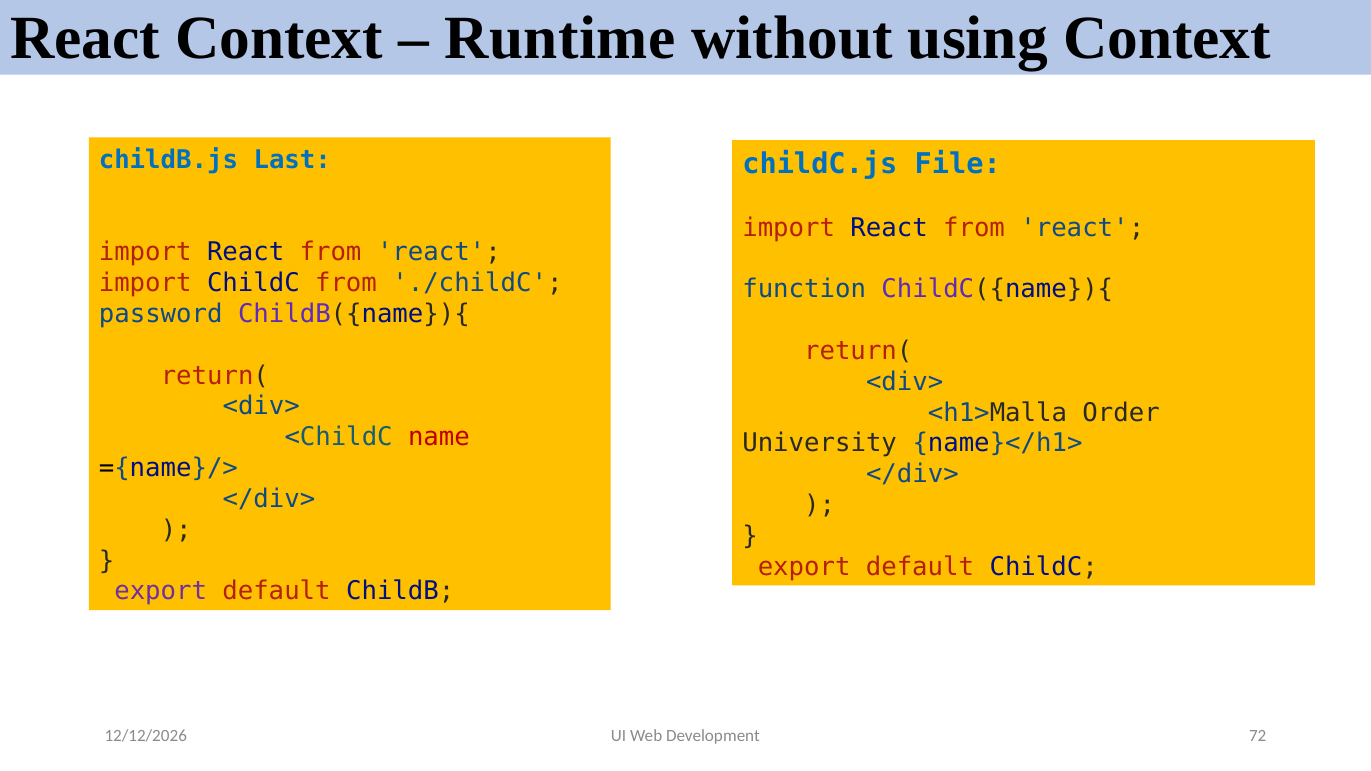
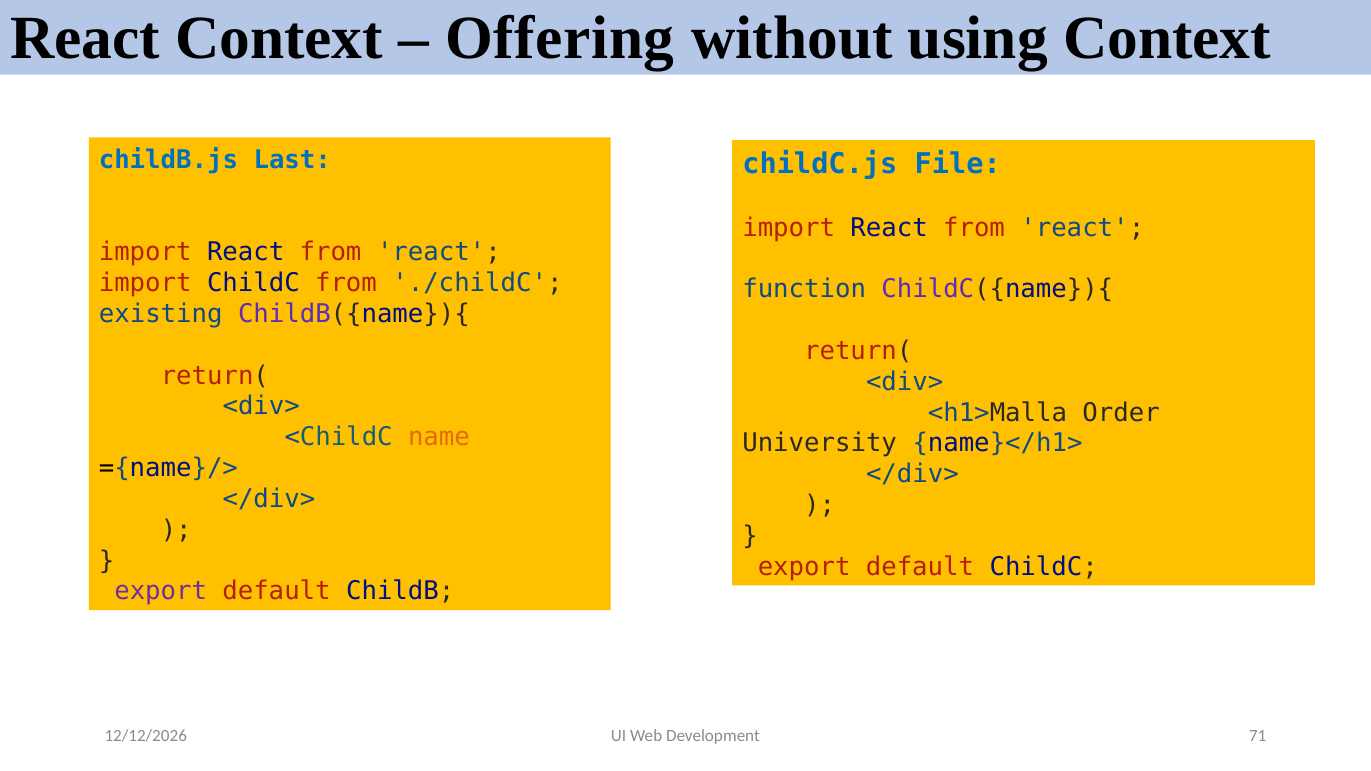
Runtime: Runtime -> Offering (560, 38)
password: password -> existing (161, 314)
name colour: red -> orange (439, 437)
72: 72 -> 71 (1258, 736)
